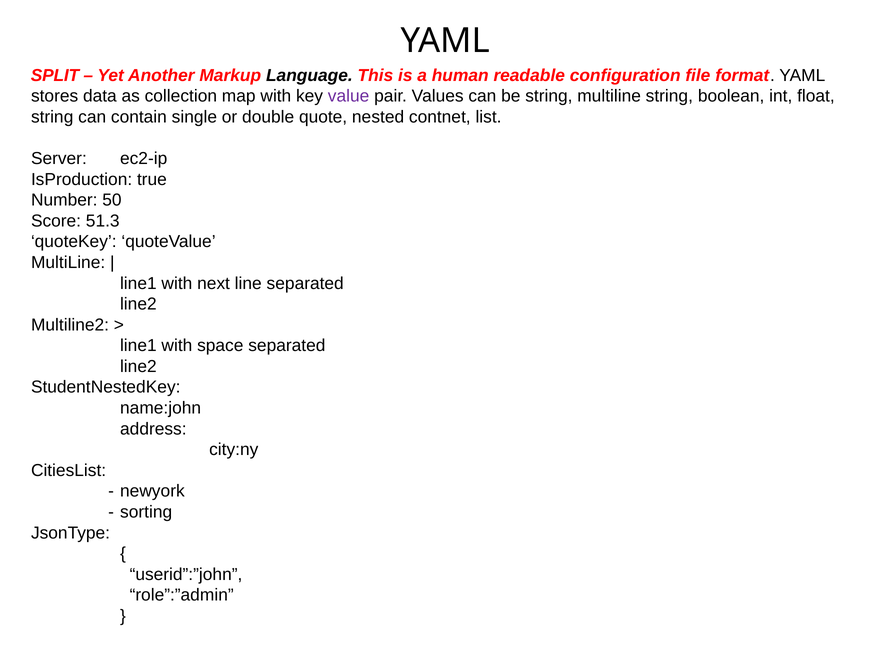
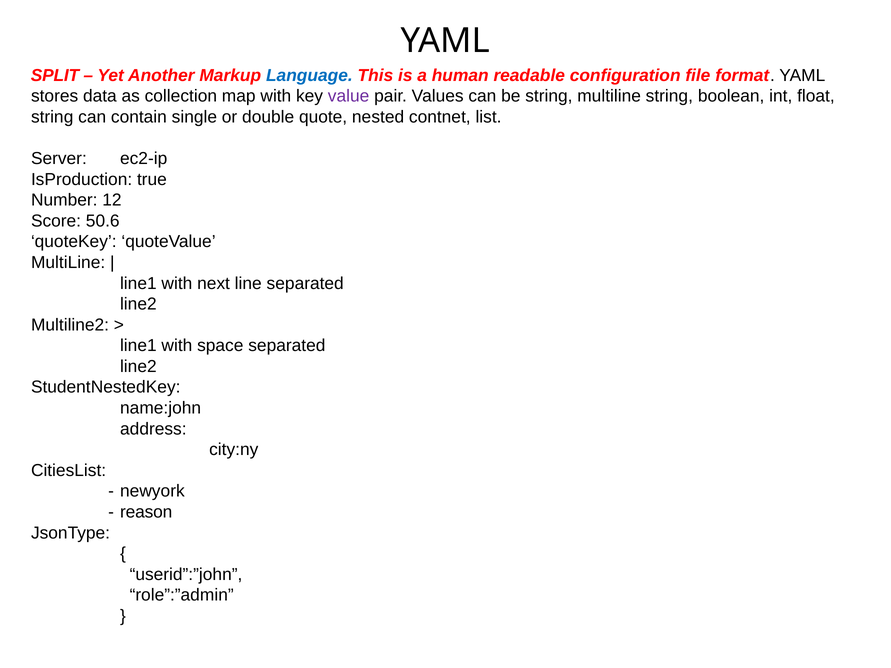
Language colour: black -> blue (309, 75)
50: 50 -> 12 (112, 200)
51.3: 51.3 -> 50.6 (103, 221)
sorting: sorting -> reason (146, 512)
